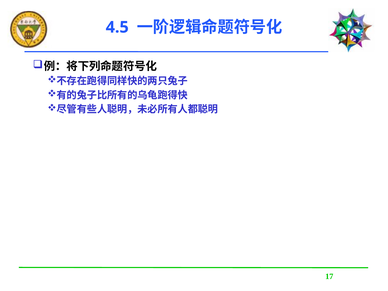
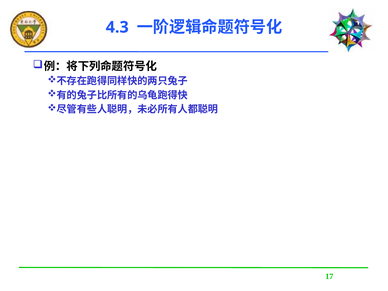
4.5: 4.5 -> 4.3 (117, 27)
